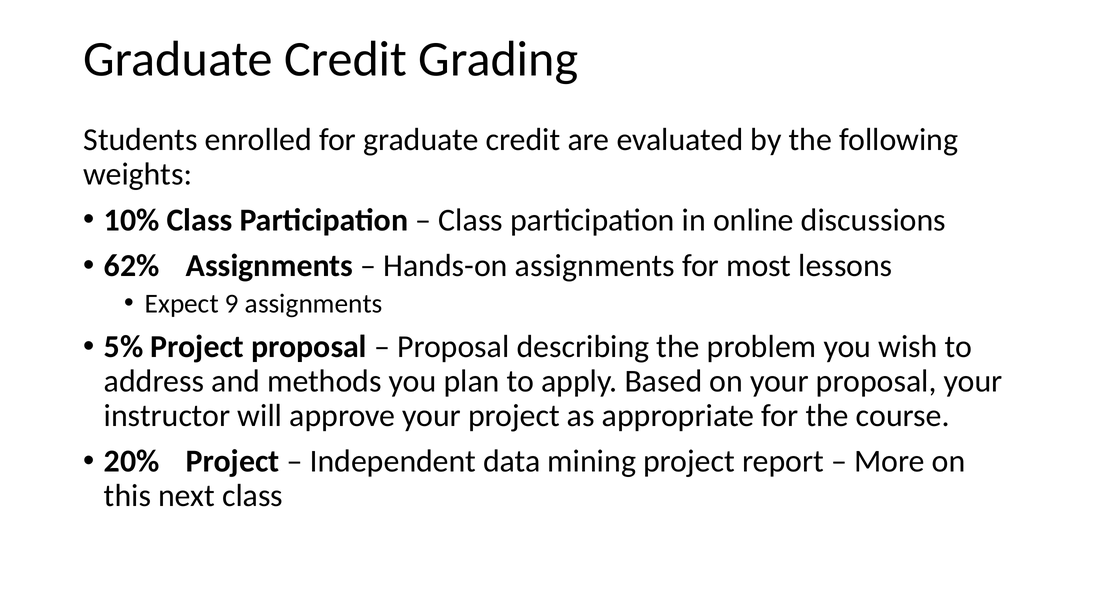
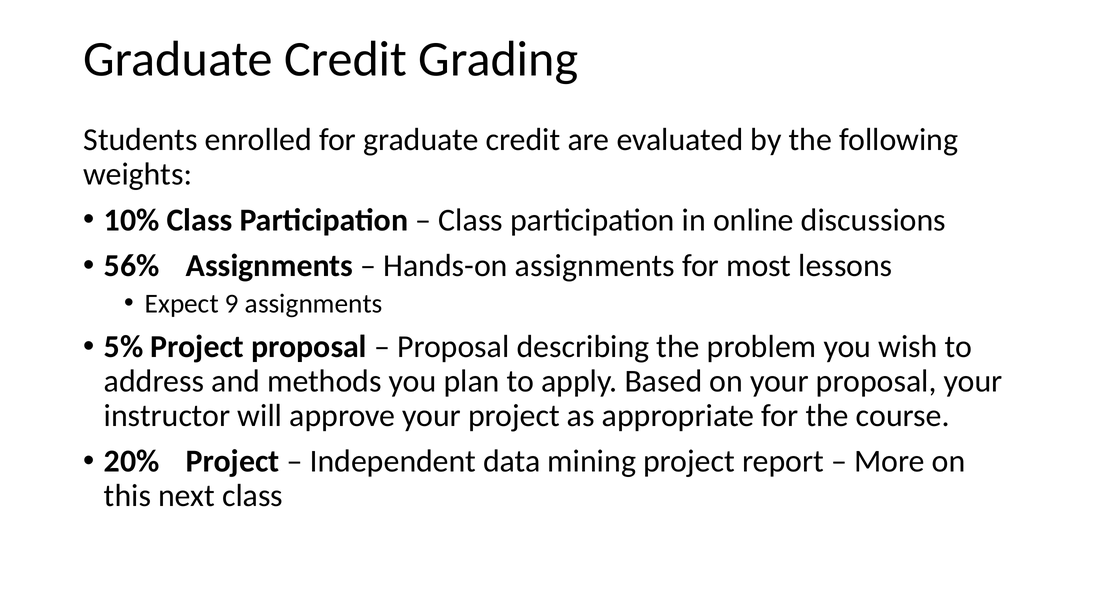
62%: 62% -> 56% (132, 266)
